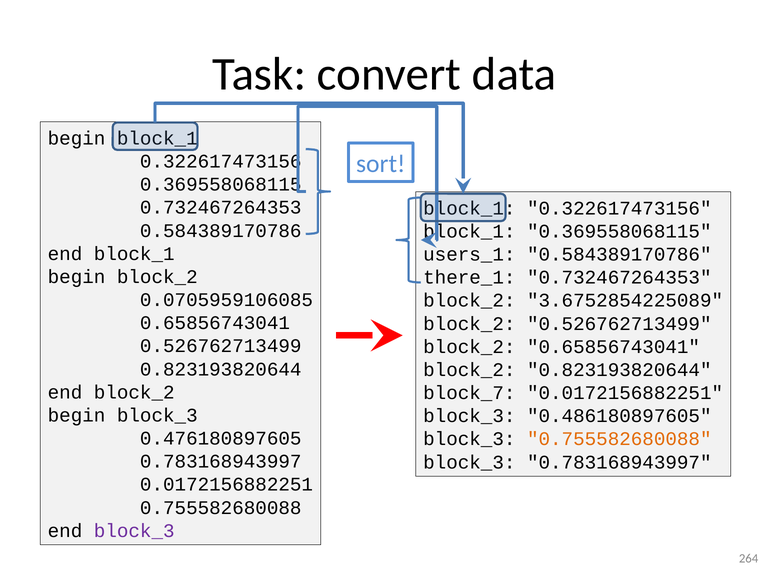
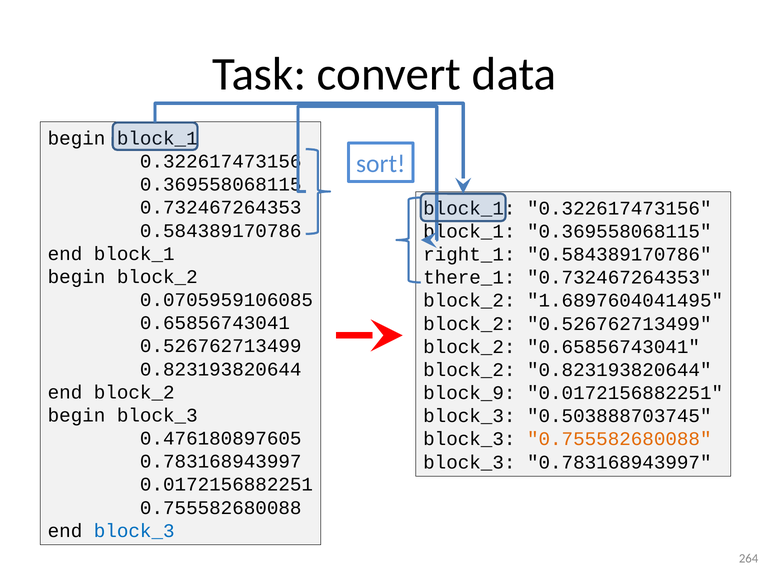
users_1: users_1 -> right_1 (469, 254)
3.6752854225089: 3.6752854225089 -> 1.6897604041495 (625, 300)
block_7: block_7 -> block_9 (469, 393)
0.486180897605: 0.486180897605 -> 0.503888703745 (619, 416)
block_3 colour: purple -> blue (134, 531)
